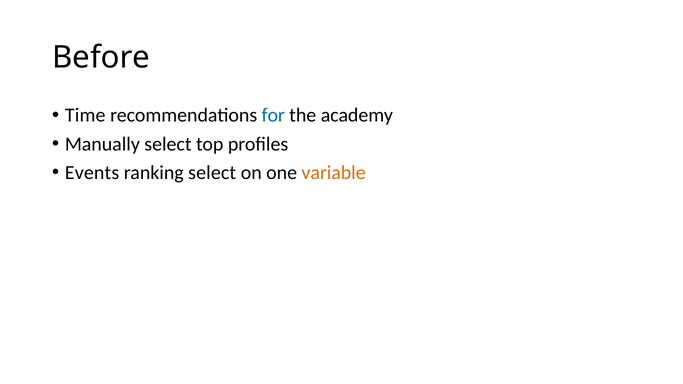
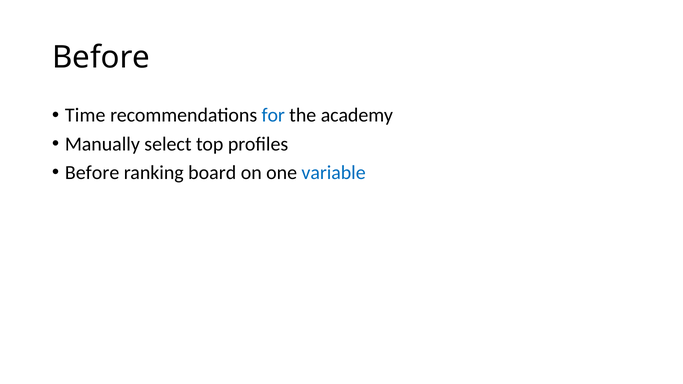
Events: Events -> Before (92, 173)
ranking select: select -> board (212, 173)
variable colour: orange -> blue (334, 173)
